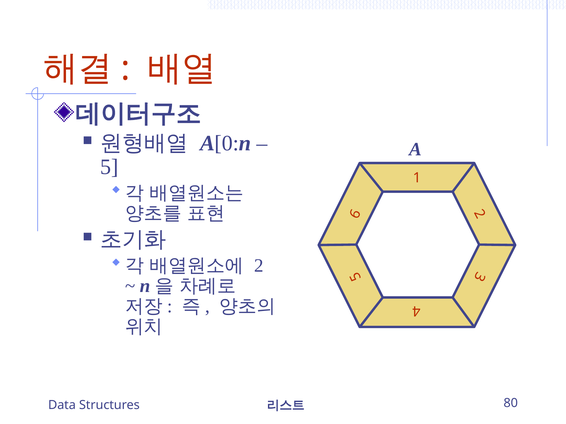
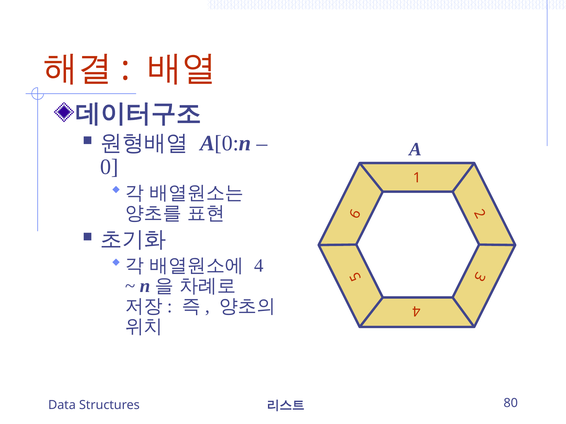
5: 5 -> 0 (109, 167)
2: 2 -> 4 (259, 266)
